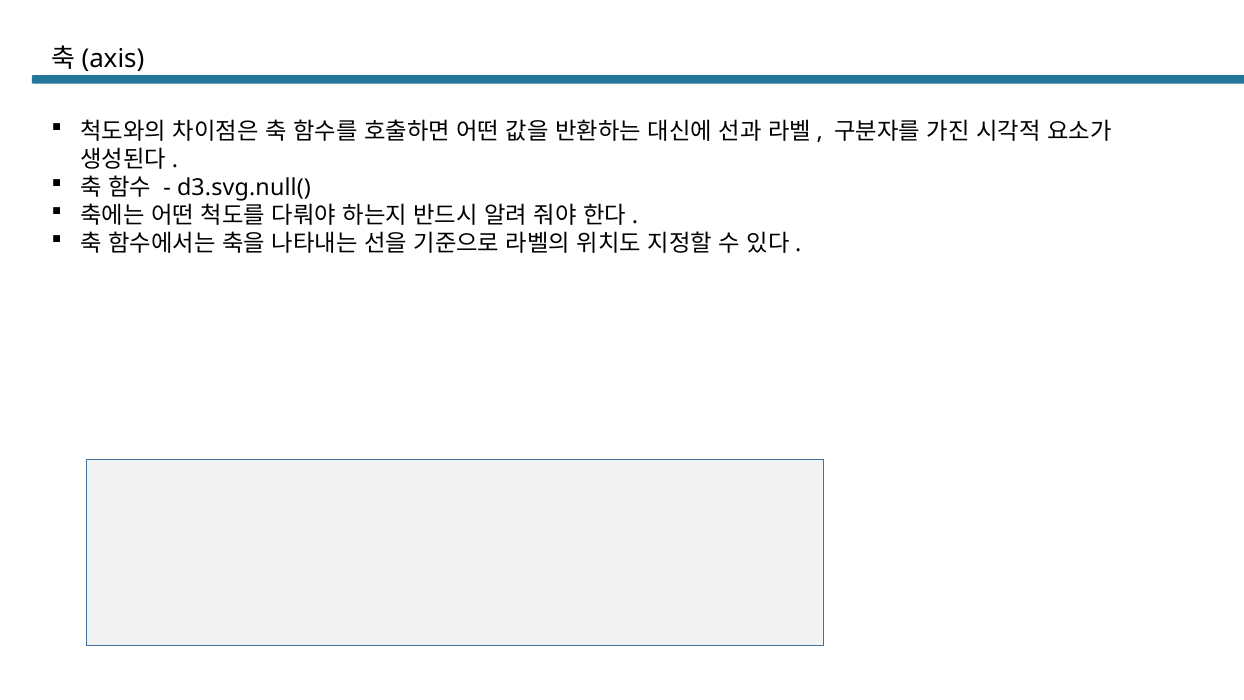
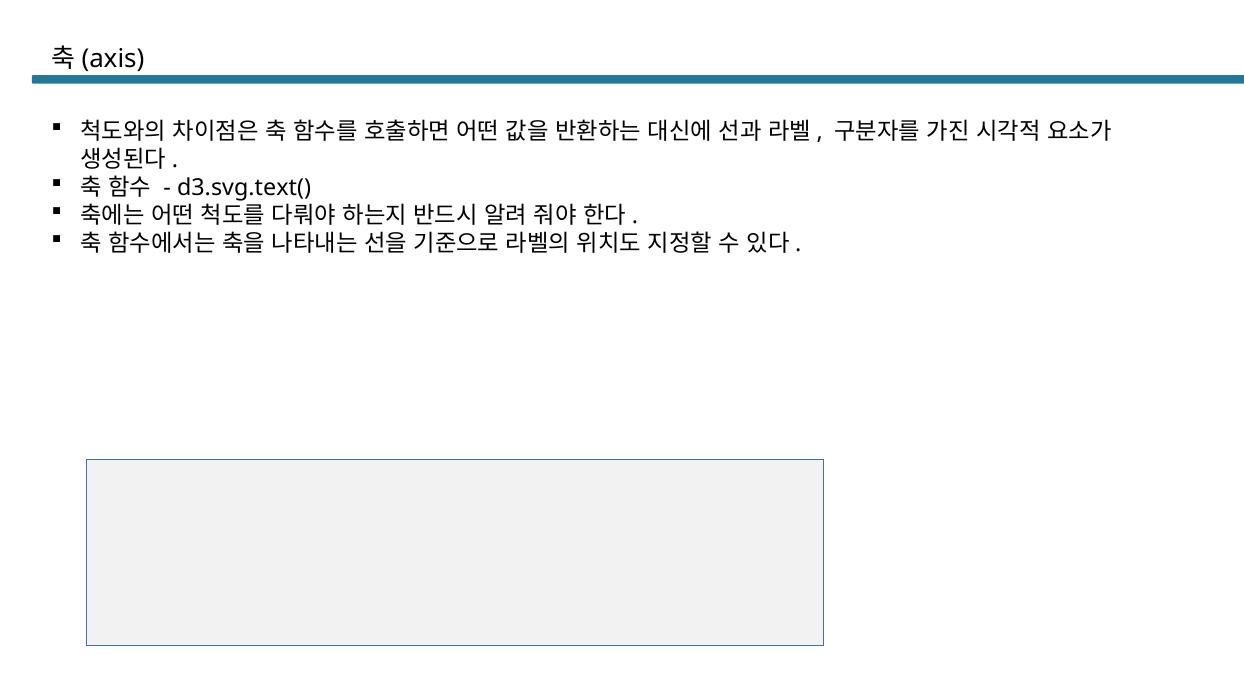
d3.svg.null(: d3.svg.null( -> d3.svg.text( (244, 188)
